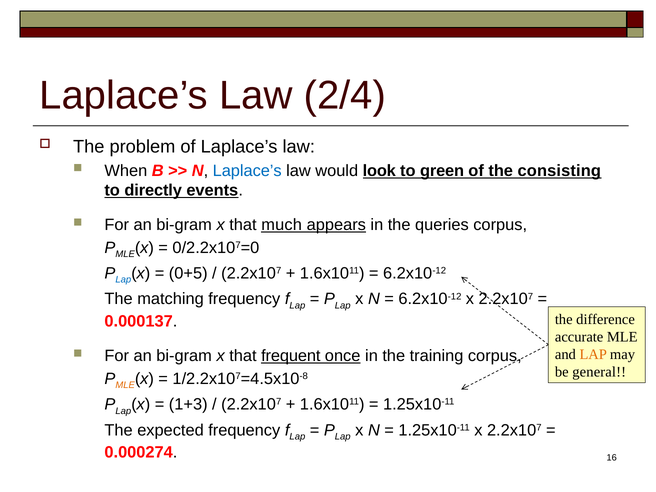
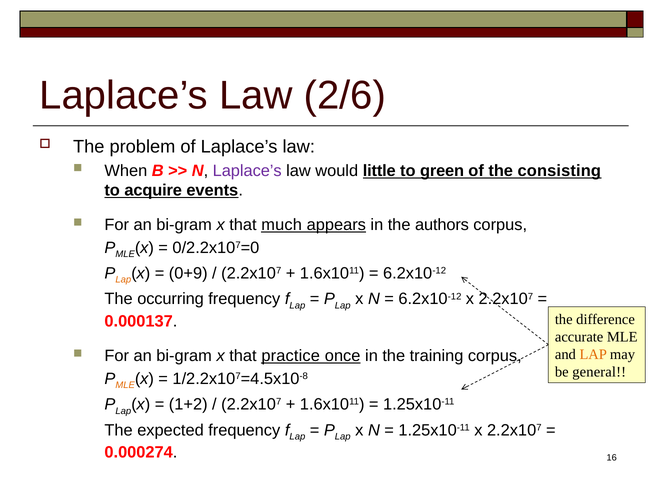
2/4: 2/4 -> 2/6 (345, 96)
Laplace’s colour: blue -> purple (247, 171)
look: look -> little (379, 171)
directly: directly -> acquire (153, 190)
queries: queries -> authors (442, 225)
Lap colour: blue -> orange (123, 280)
0+5: 0+5 -> 0+9 (188, 273)
matching: matching -> occurring (171, 299)
frequent: frequent -> practice (291, 356)
1+3: 1+3 -> 1+2 (188, 404)
